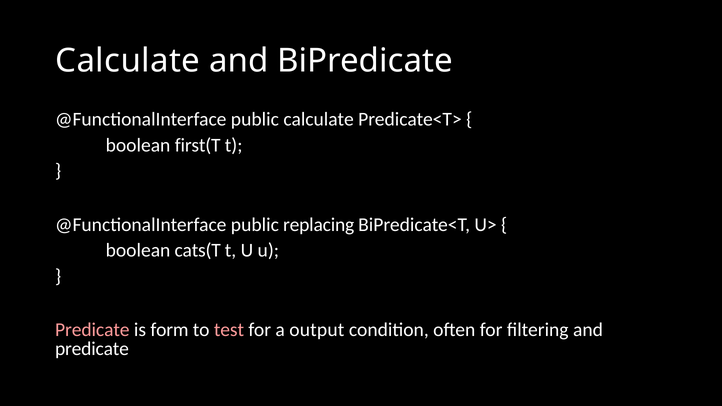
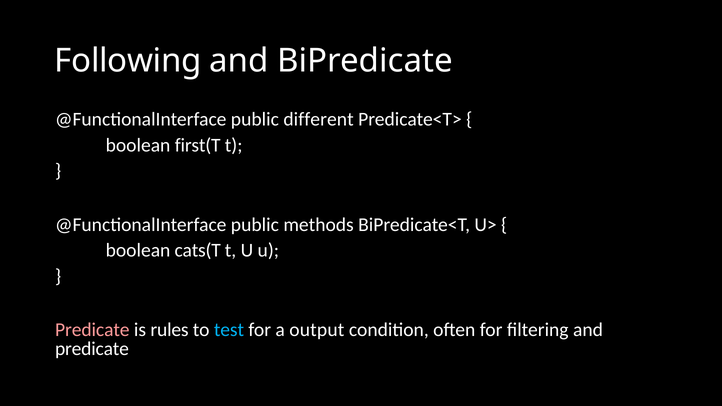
Calculate: Calculate -> Following (128, 61)
public calculate: calculate -> different (319, 120)
replacing: replacing -> methods (319, 225)
form: form -> rules (170, 330)
test colour: pink -> light blue (229, 330)
